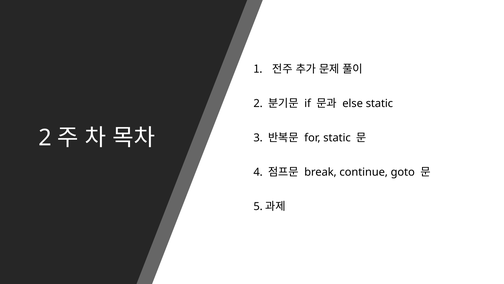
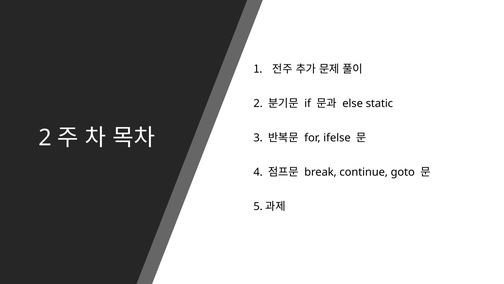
for static: static -> ifelse (337, 138)
